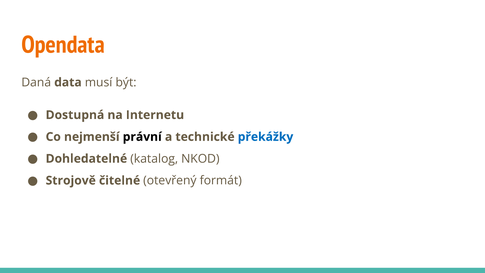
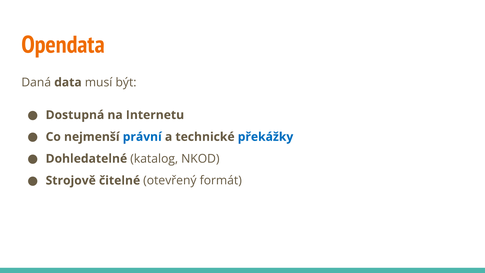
právní colour: black -> blue (142, 137)
